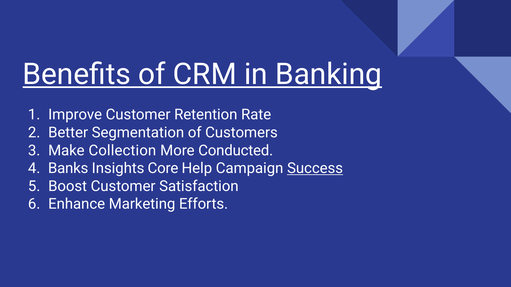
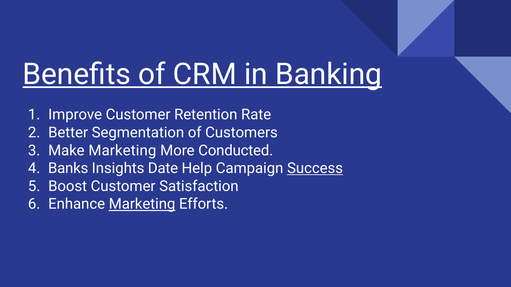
Make Collection: Collection -> Marketing (122, 151)
Core: Core -> Date (163, 169)
Marketing underline: none -> present (142, 204)
